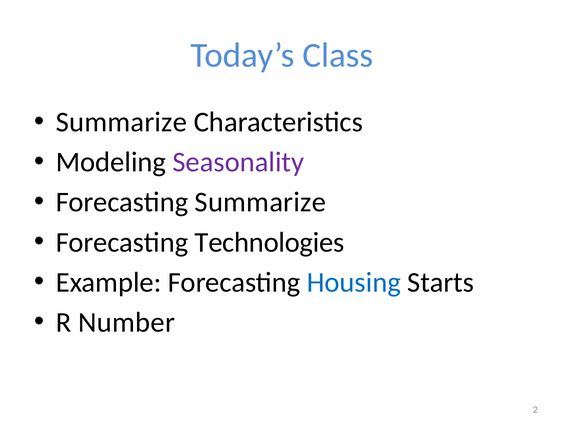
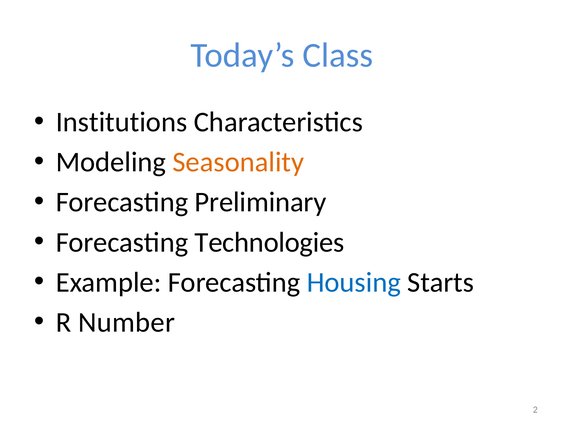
Summarize: Summarize -> Institutions (122, 122)
Seasonality colour: purple -> orange (238, 162)
Forecasting Summarize: Summarize -> Preliminary (261, 202)
